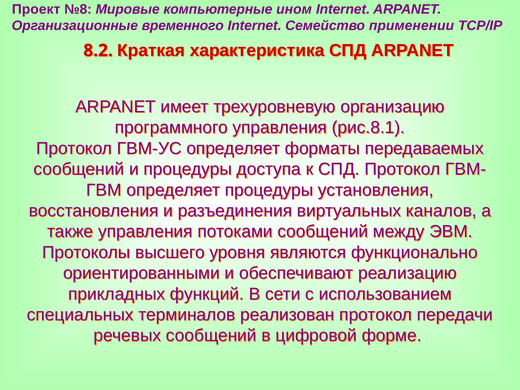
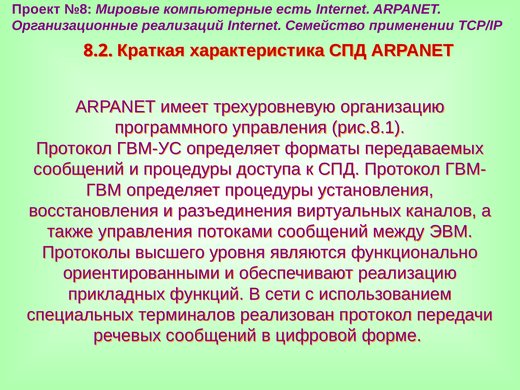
ином: ином -> есть (294, 9)
временного: временного -> реализаций (183, 26)
